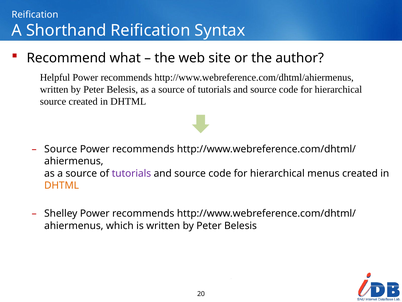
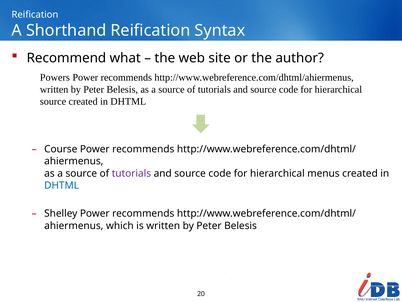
Helpful: Helpful -> Powers (55, 77)
Source: Source -> Course (61, 149)
DHTML colour: orange -> blue (62, 185)
